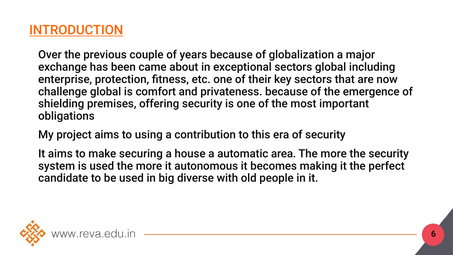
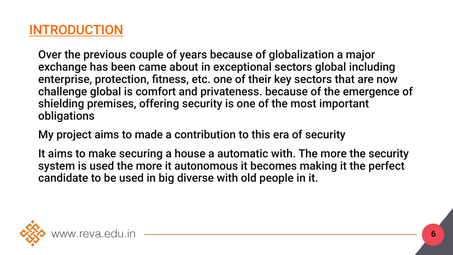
using: using -> made (149, 135)
automatic area: area -> with (283, 154)
